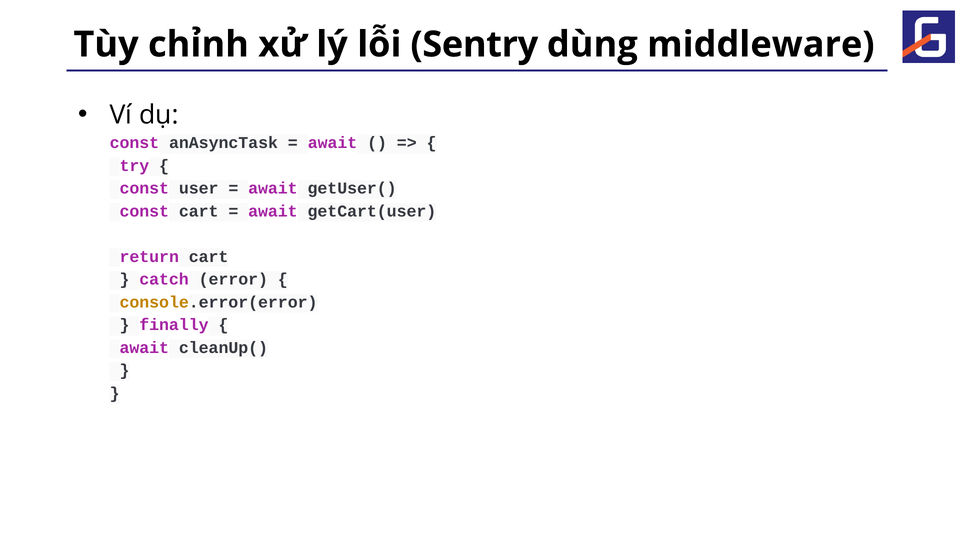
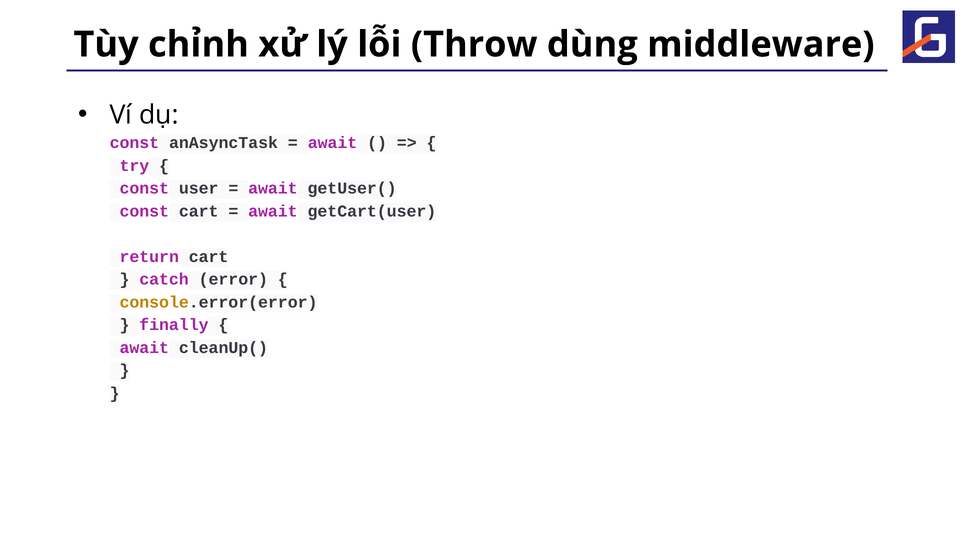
Sentry: Sentry -> Throw (474, 45)
